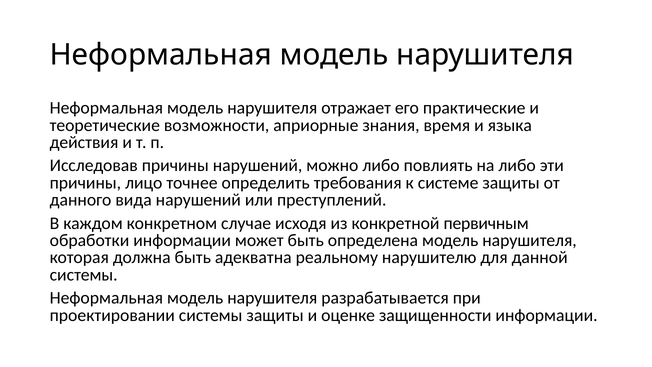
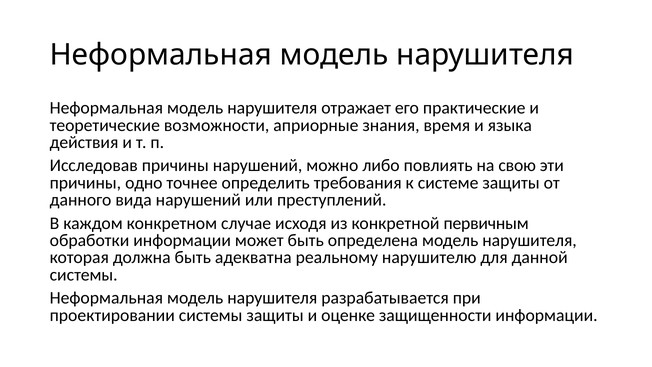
на либо: либо -> свою (517, 166)
лицо: лицо -> одно (144, 183)
